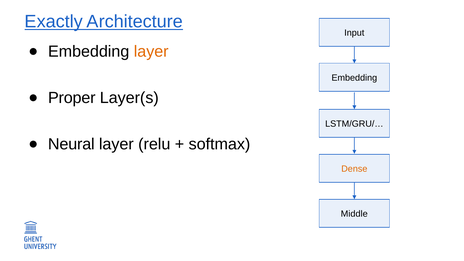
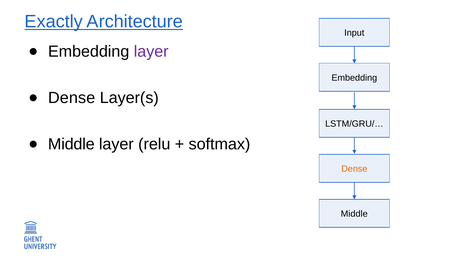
layer colour: orange -> purple (151, 52)
Proper: Proper -> Dense (72, 98)
Neural: Neural -> Middle (71, 144)
